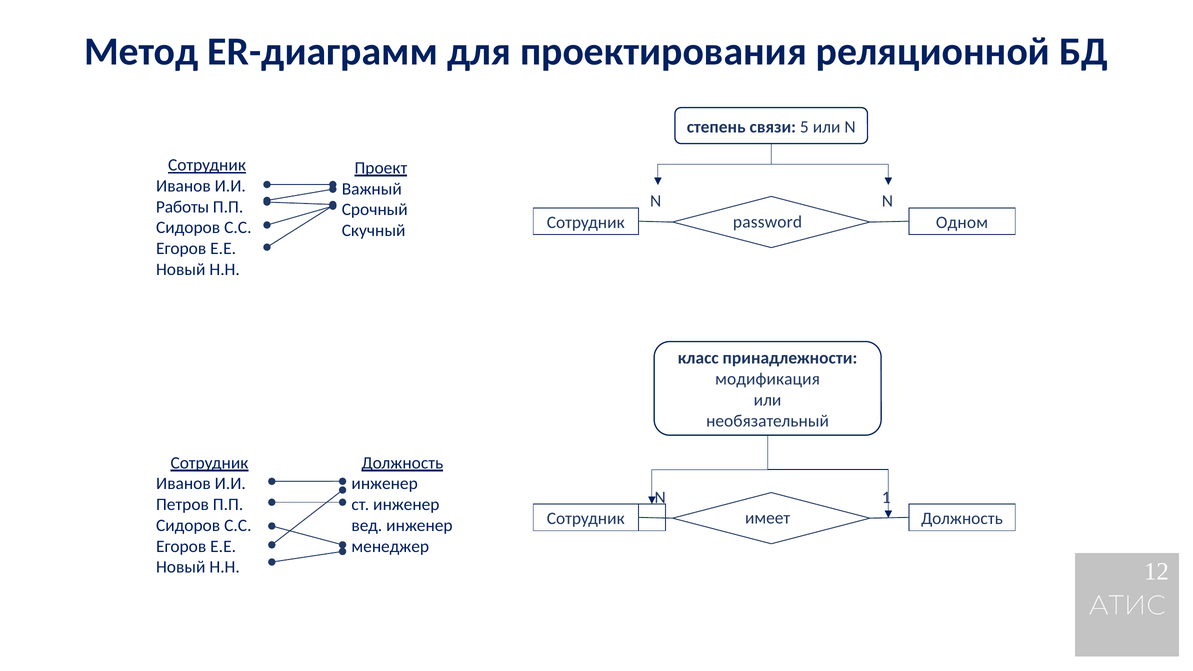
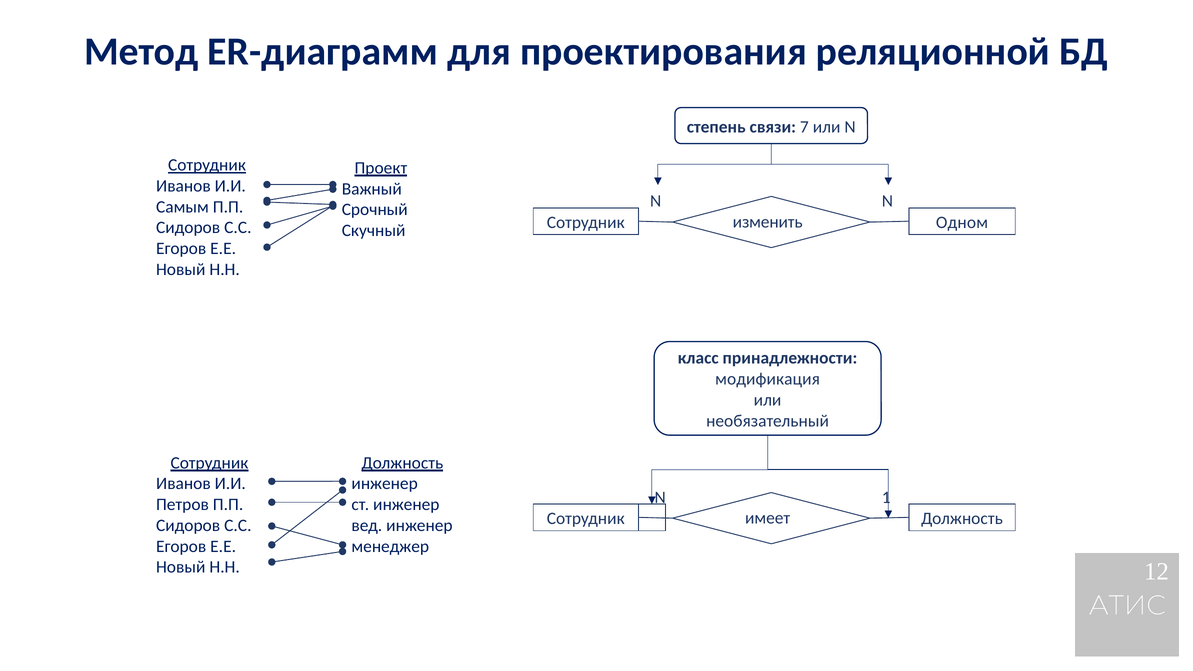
5: 5 -> 7 (804, 127)
Работы: Работы -> Самым (182, 207)
password: password -> изменить (768, 222)
